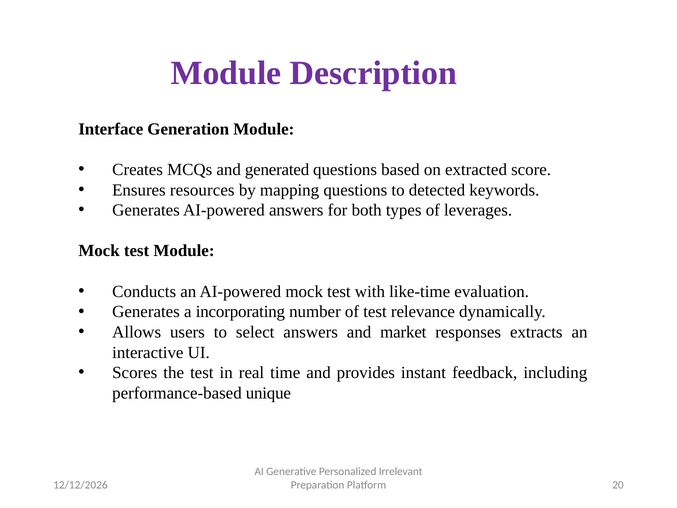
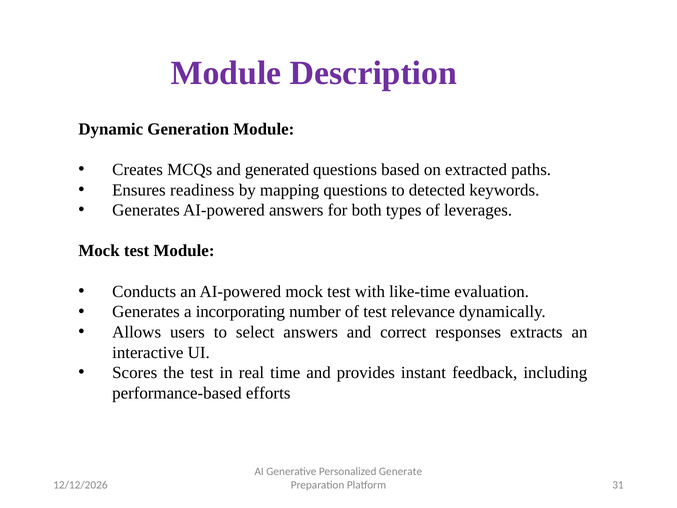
Interface: Interface -> Dynamic (111, 129)
score: score -> paths (531, 170)
resources: resources -> readiness (202, 190)
market: market -> correct (403, 332)
unique: unique -> efforts (268, 393)
Irrelevant: Irrelevant -> Generate (401, 471)
20: 20 -> 31 (618, 485)
